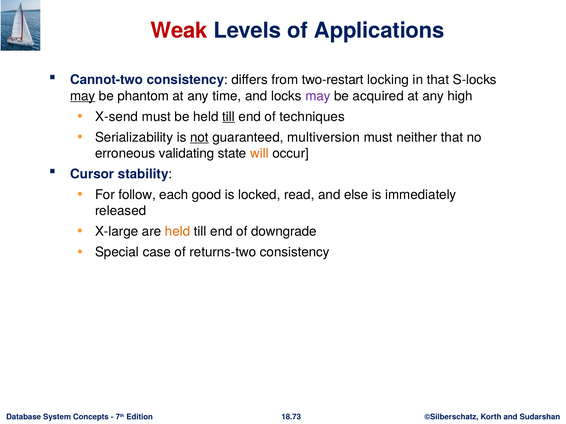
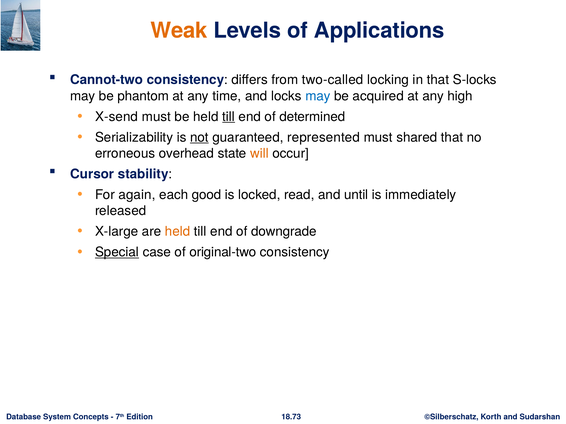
Weak colour: red -> orange (179, 30)
two-restart: two-restart -> two-called (333, 80)
may underline: present -> none (83, 96)
may colour: purple -> blue (318, 96)
techniques: techniques -> determined (312, 117)
multiversion: multiversion -> represented (324, 138)
neither: neither -> shared (417, 138)
validating: validating -> overhead (187, 154)
follow: follow -> again (137, 195)
else: else -> until (356, 195)
Special underline: none -> present (117, 252)
returns-two: returns-two -> original-two (223, 252)
